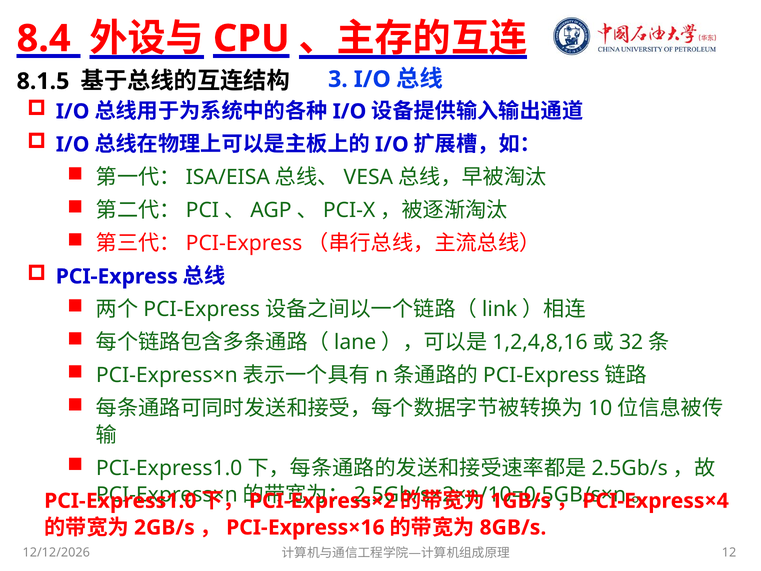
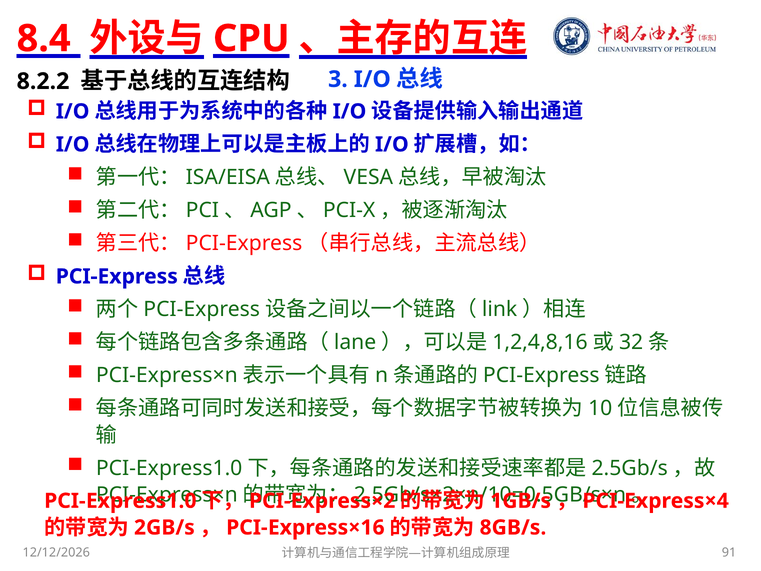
8.1.5: 8.1.5 -> 8.2.2 (43, 81)
12: 12 -> 91 (729, 552)
